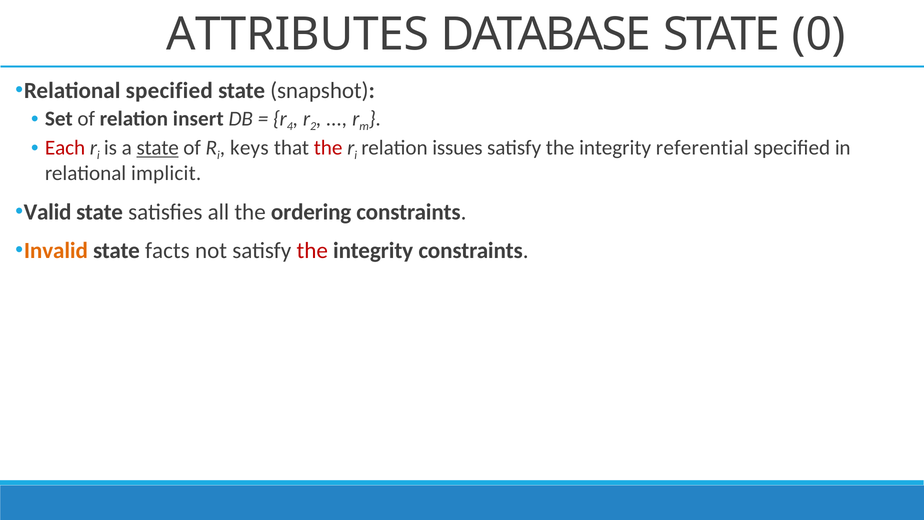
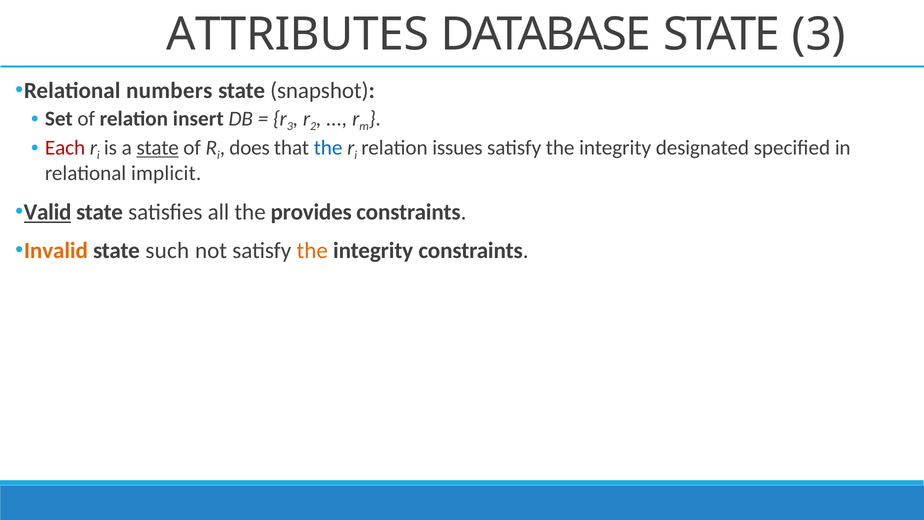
STATE 0: 0 -> 3 (819, 34)
Relational specified: specified -> numbers (169, 91)
4: 4 -> 3 (290, 126)
keys: keys -> does (250, 148)
the colour: red -> blue (328, 148)
referential: referential -> designated (702, 148)
Valid underline: none -> present (48, 212)
ordering: ordering -> provides (311, 212)
facts: facts -> such (167, 251)
the colour: red -> orange (312, 251)
